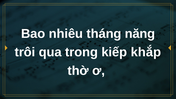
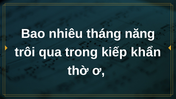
khắp: khắp -> khẩn (146, 52)
